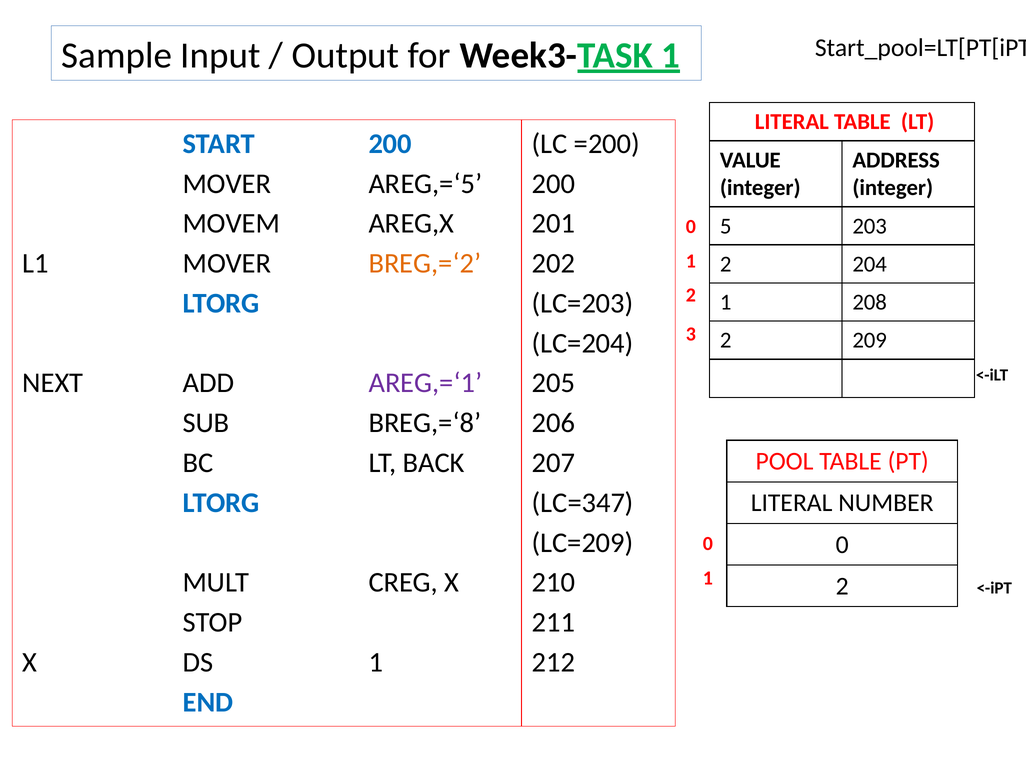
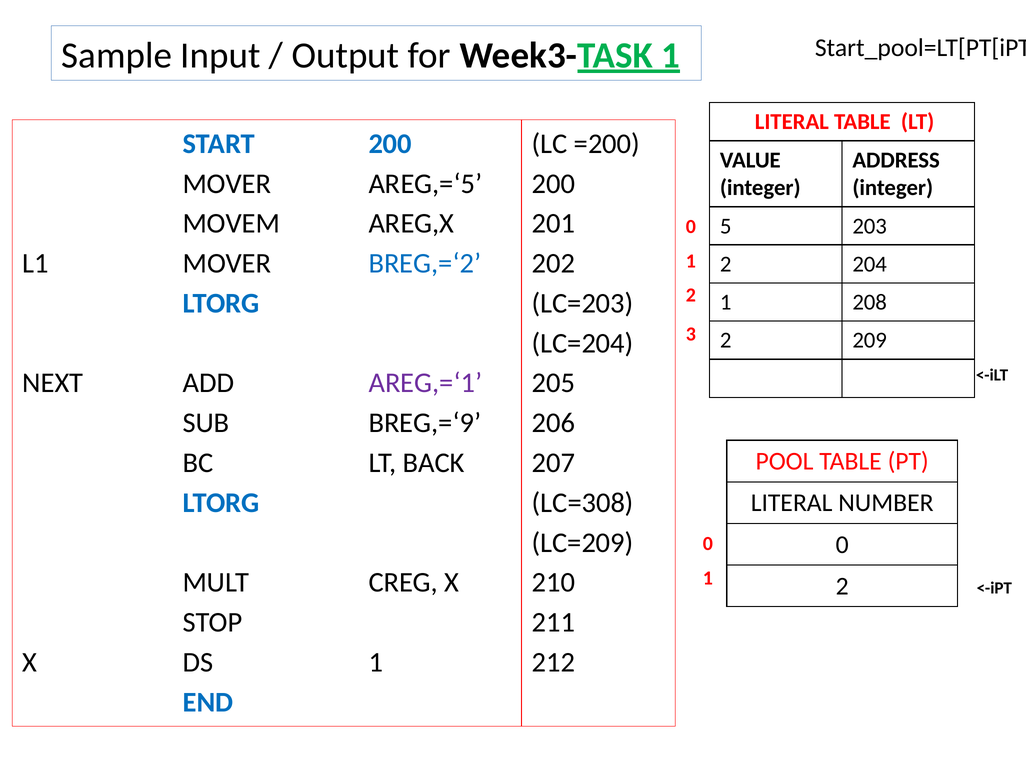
BREG,=‘2 colour: orange -> blue (425, 264)
BREG,=‘8: BREG,=‘8 -> BREG,=‘9 (425, 423)
LC=347: LC=347 -> LC=308 (583, 503)
